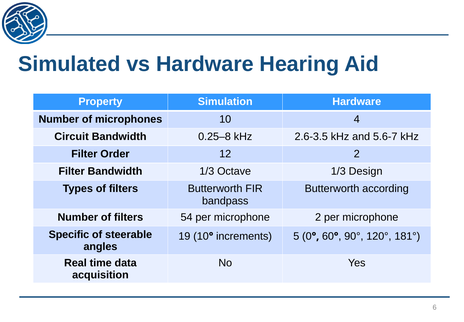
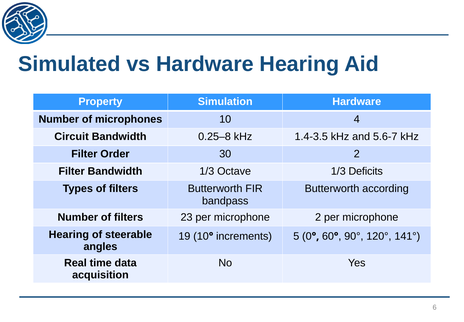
2.6-3.5: 2.6-3.5 -> 1.4-3.5 (311, 136)
12: 12 -> 30 (225, 154)
Design: Design -> Deficits (366, 171)
54: 54 -> 23 (187, 217)
Specific: Specific -> Hearing (69, 234)
181°: 181° -> 141° (407, 236)
